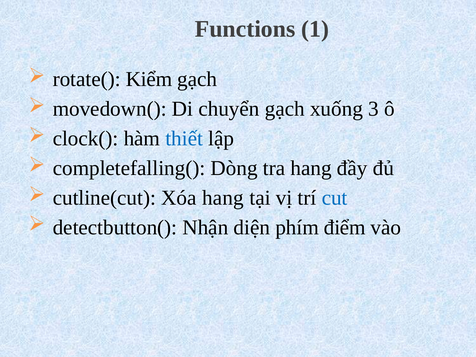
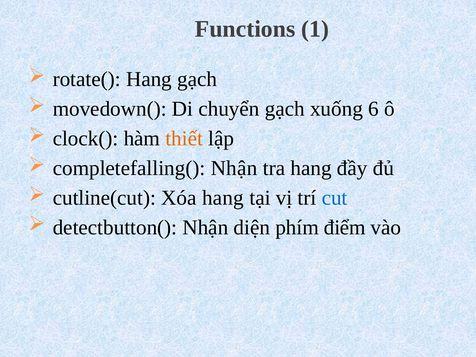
rotate( Kiểm: Kiểm -> Hang (149, 79)
3: 3 -> 6 (373, 109)
thiết colour: blue -> orange (184, 139)
completefalling( Dòng: Dòng -> Nhận (234, 168)
